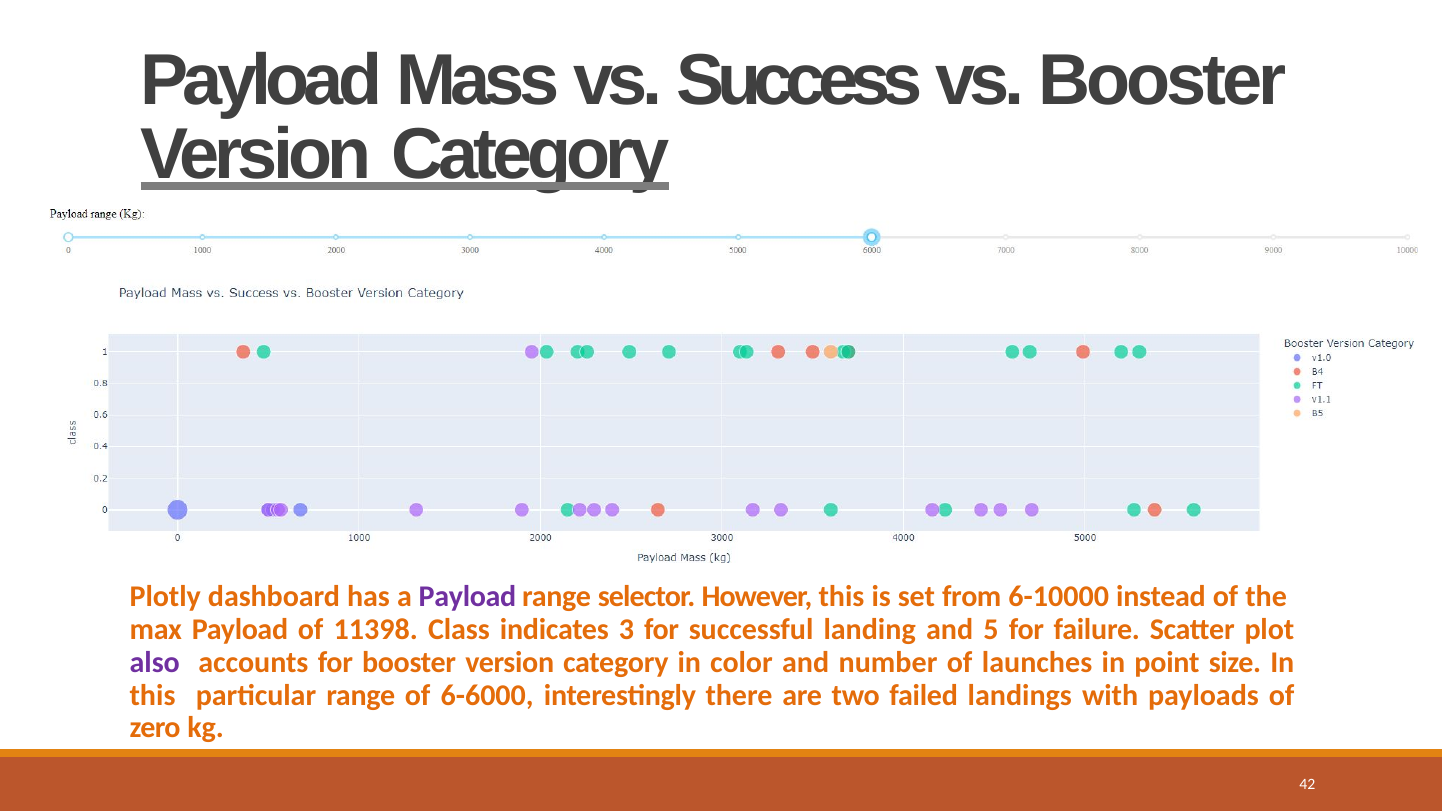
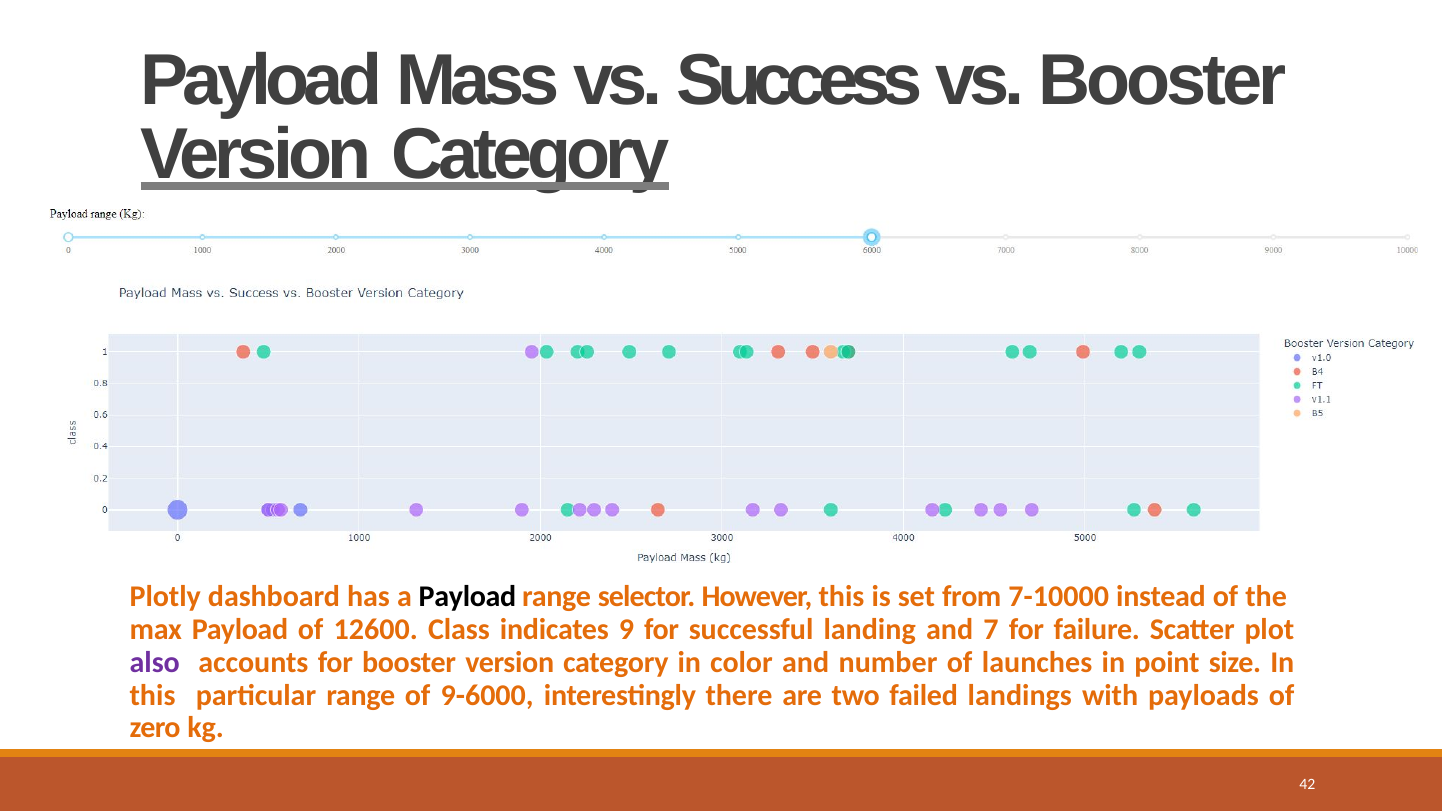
Payload colour: purple -> black (467, 597)
6-10000: 6-10000 -> 7-10000 (1059, 597)
11398: 11398 -> 12600 (376, 630)
3: 3 -> 9 (626, 630)
5: 5 -> 7 (991, 630)
6-6000: 6-6000 -> 9-6000 (487, 695)
